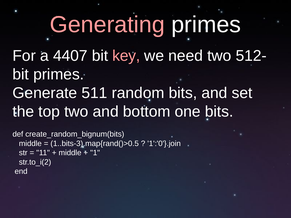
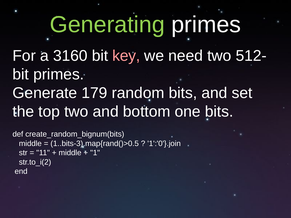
Generating colour: pink -> light green (107, 25)
4407: 4407 -> 3160 (70, 56)
511: 511 -> 179 (94, 93)
